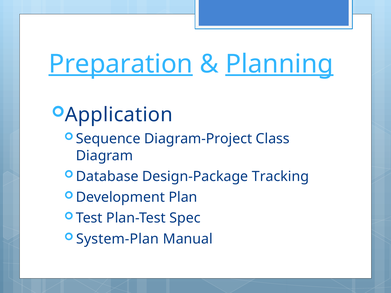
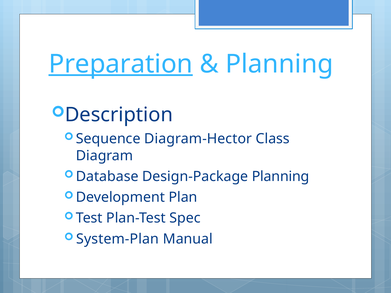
Planning underline: present -> none (279, 64)
Application: Application -> Description (119, 115)
Diagram-Project: Diagram-Project -> Diagram-Hector (198, 139)
Design-Package Tracking: Tracking -> Planning (281, 177)
